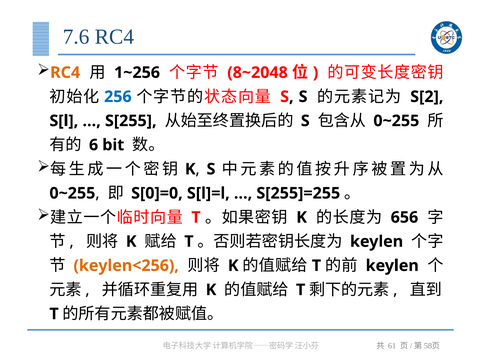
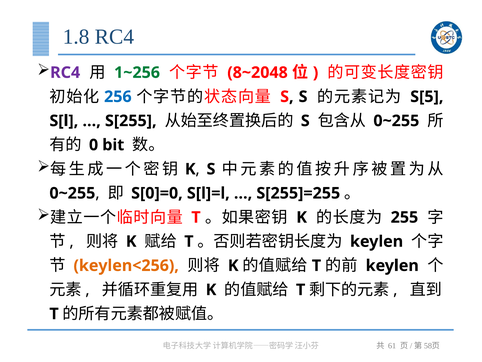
7.6: 7.6 -> 1.8 (76, 37)
RC4 colour: orange -> purple (65, 72)
1~256 colour: black -> green (137, 72)
S[2: S[2 -> S[5 (427, 97)
6: 6 -> 0 (94, 145)
656: 656 -> 255 (404, 217)
